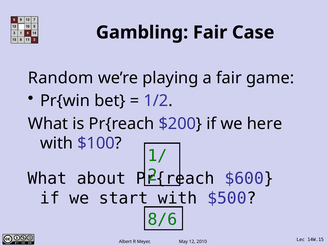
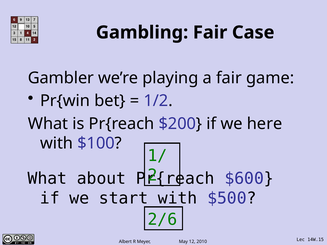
Random: Random -> Gambler (61, 78)
8/6: 8/6 -> 2/6 (162, 220)
